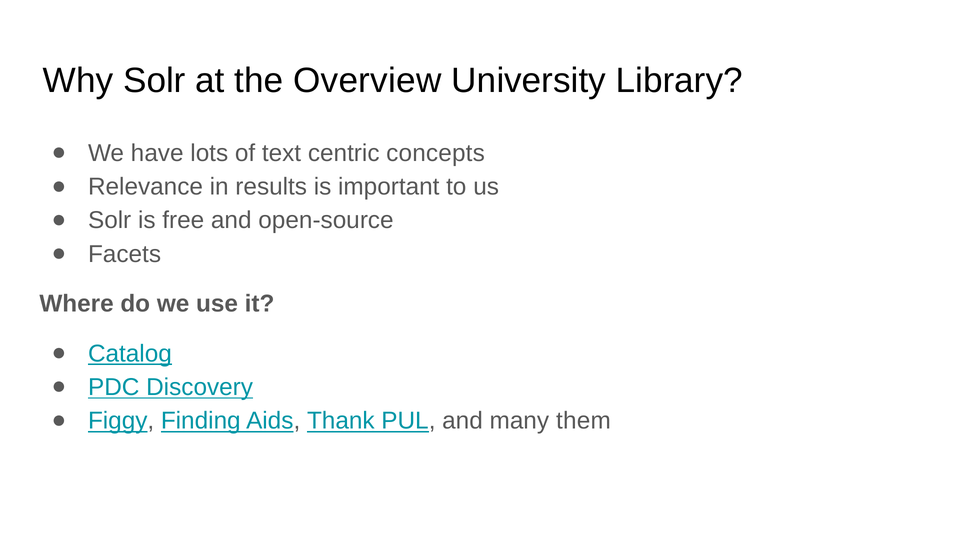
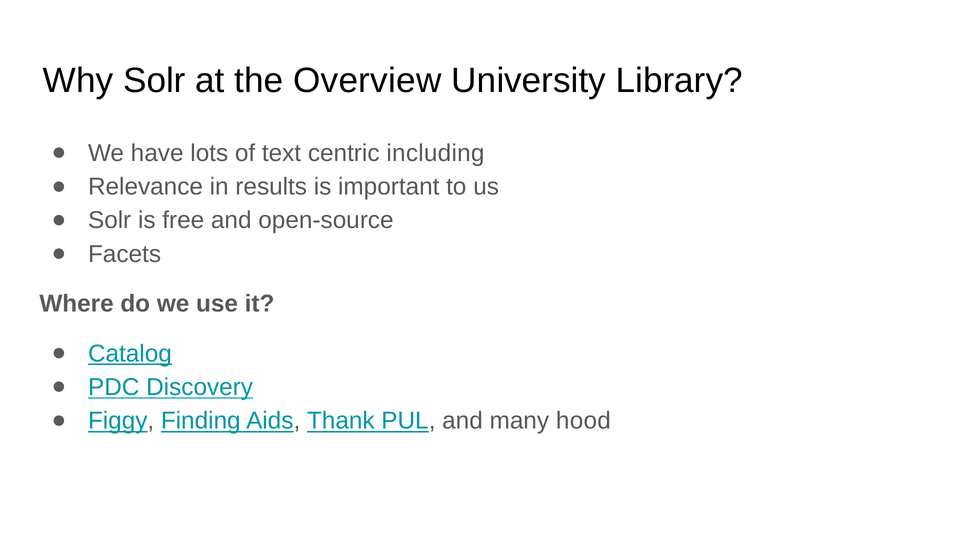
concepts: concepts -> including (435, 153)
them: them -> hood (583, 421)
